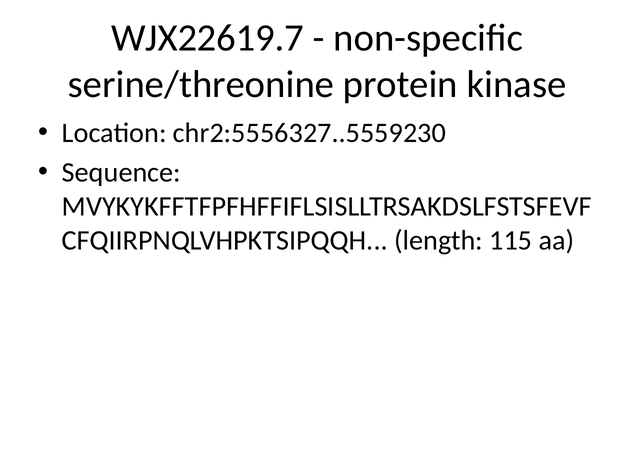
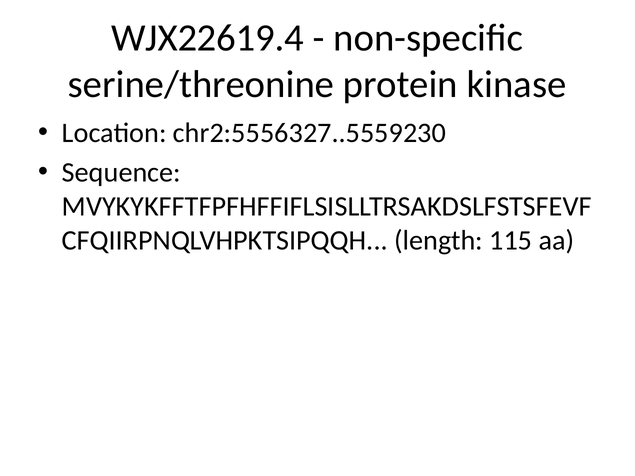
WJX22619.7: WJX22619.7 -> WJX22619.4 (208, 38)
